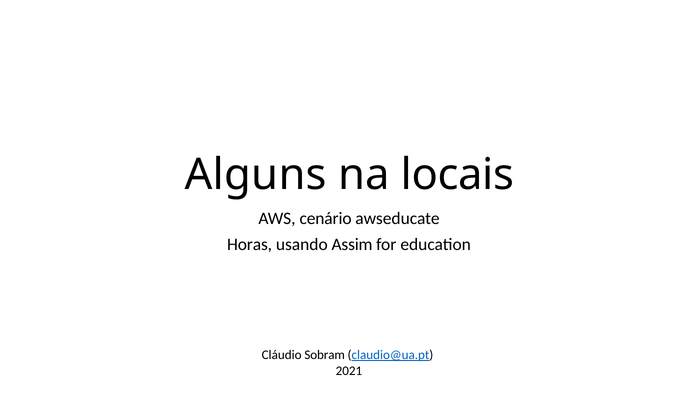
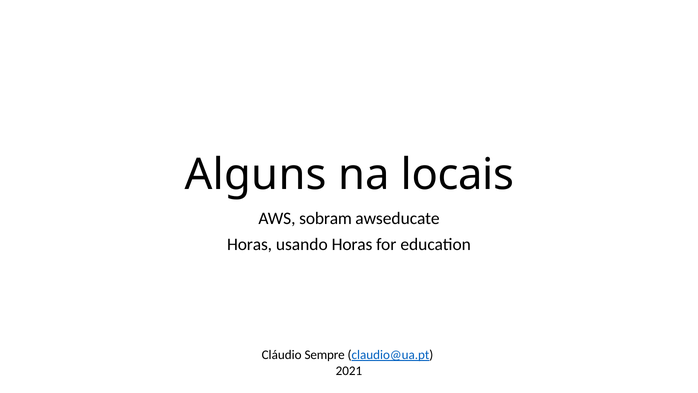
cenário: cenário -> sobram (326, 218)
usando Assim: Assim -> Horas (352, 244)
Sobram: Sobram -> Sempre (325, 354)
